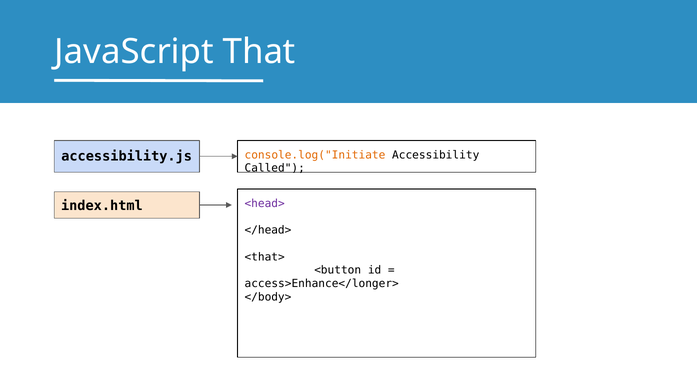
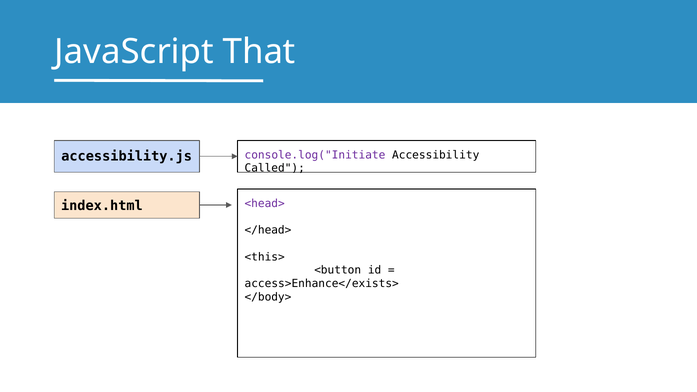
console.log("Initiate colour: orange -> purple (315, 155)
<that>: <that> -> <this> (265, 257)
access>Enhance</longer>: access>Enhance</longer> -> access>Enhance</exists> (322, 284)
